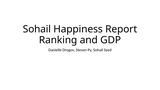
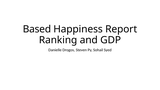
Sohail: Sohail -> Based (37, 29)
